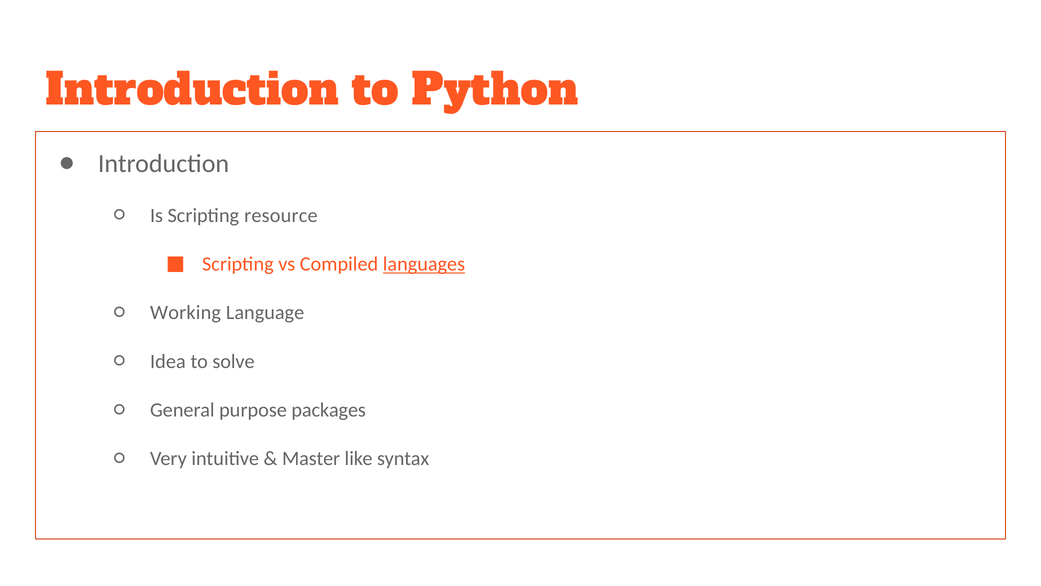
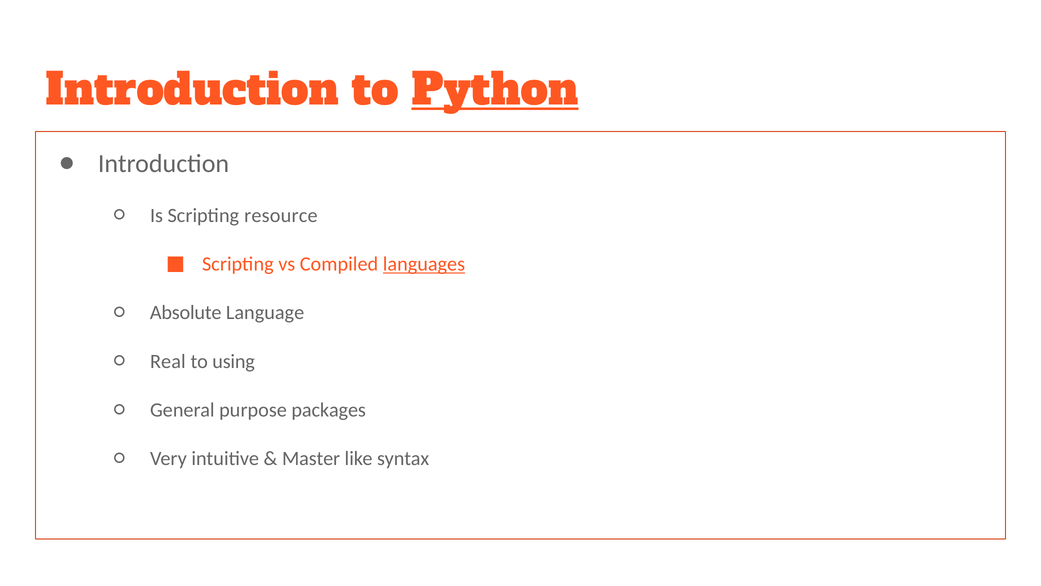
Python underline: none -> present (495, 90)
Working: Working -> Absolute (186, 313)
Idea: Idea -> Real (168, 361)
solve: solve -> using (234, 361)
